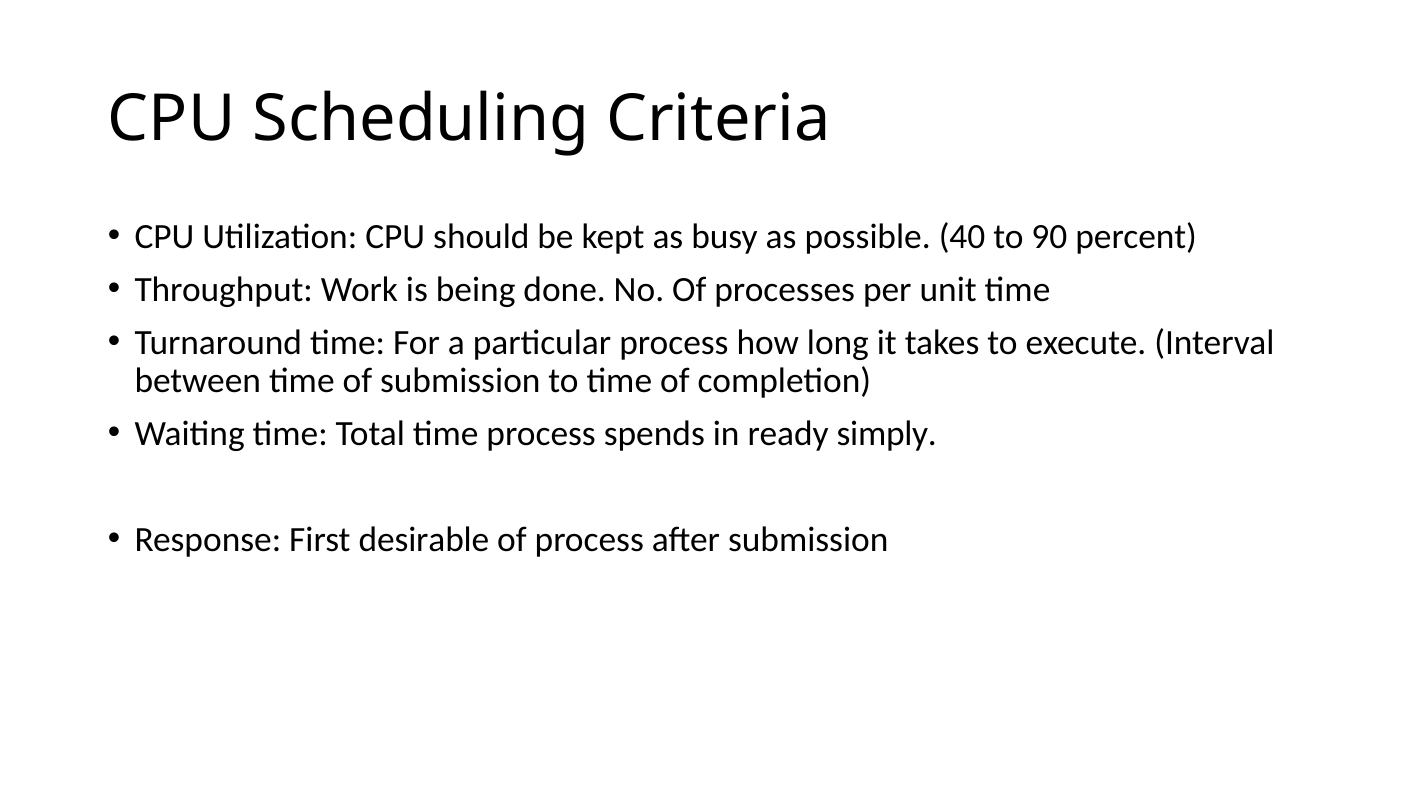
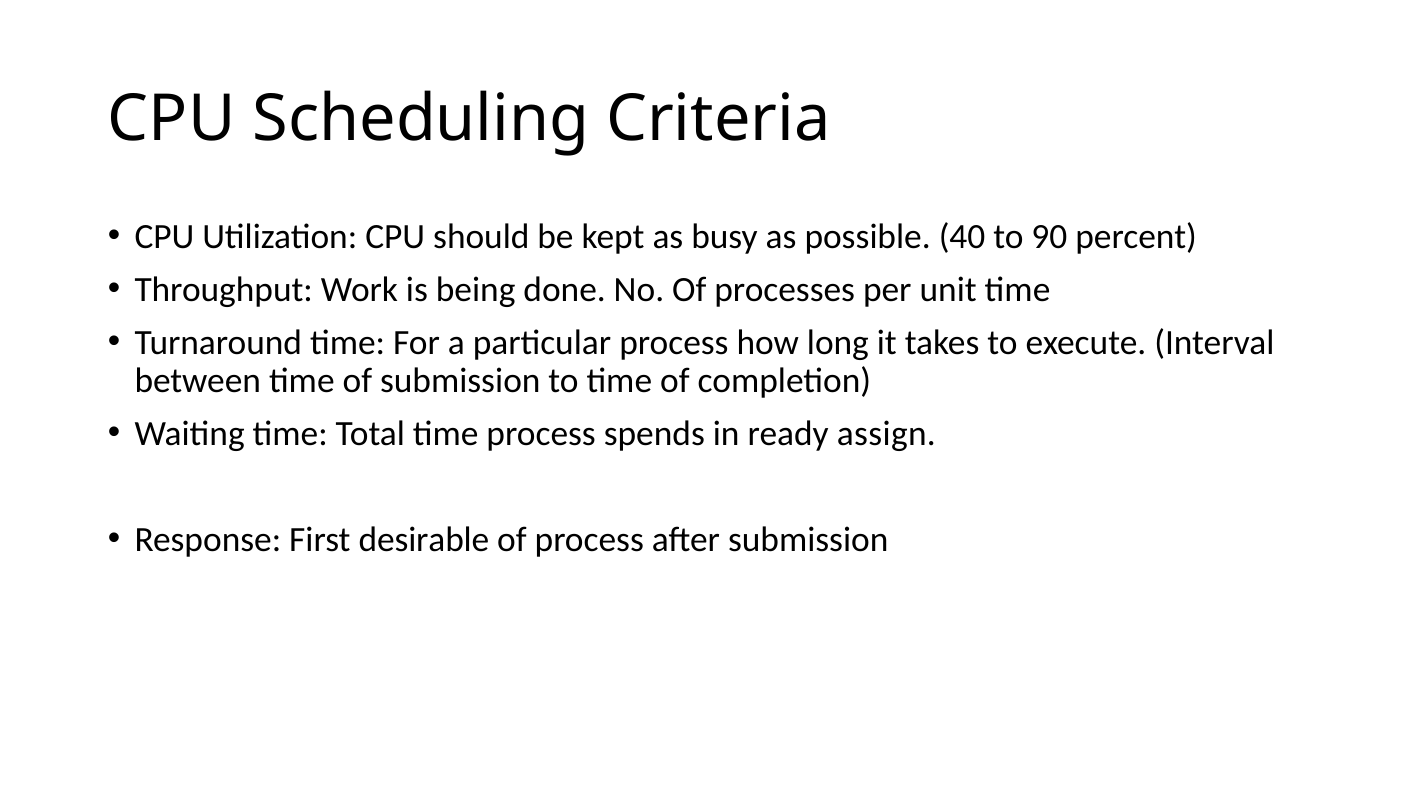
simply: simply -> assign (886, 433)
